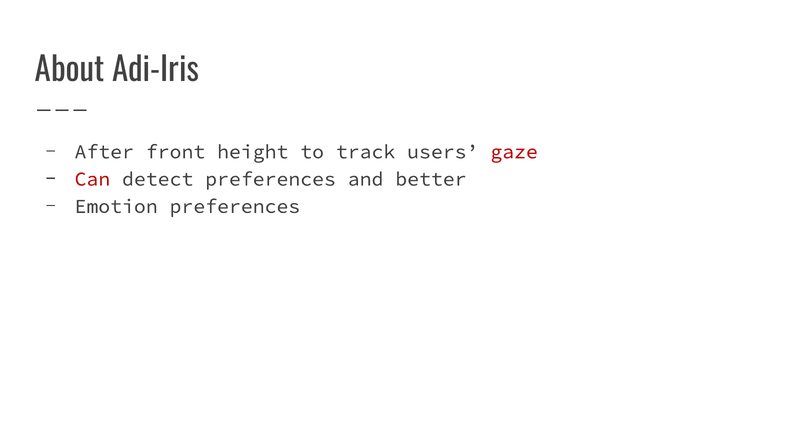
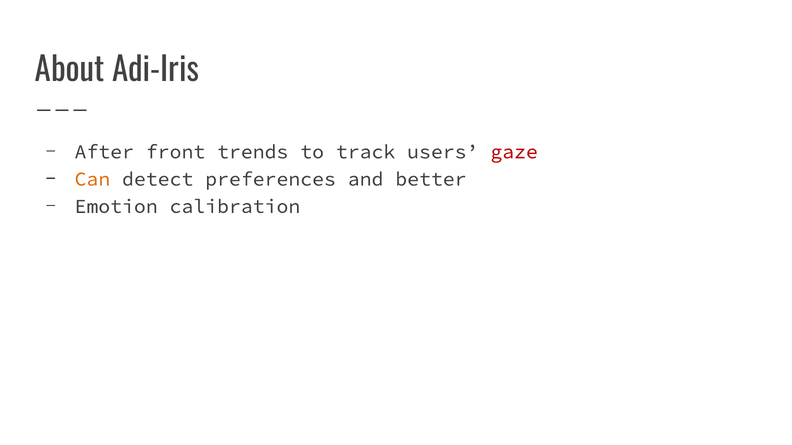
height: height -> trends (253, 152)
Can colour: red -> orange (92, 179)
Emotion preferences: preferences -> calibration (235, 207)
